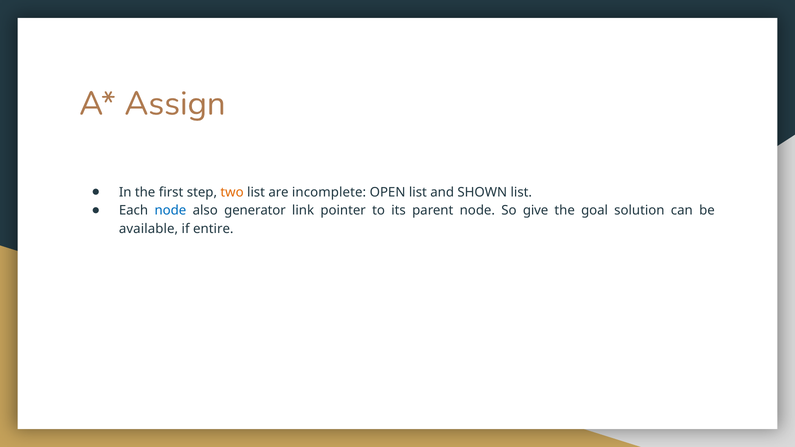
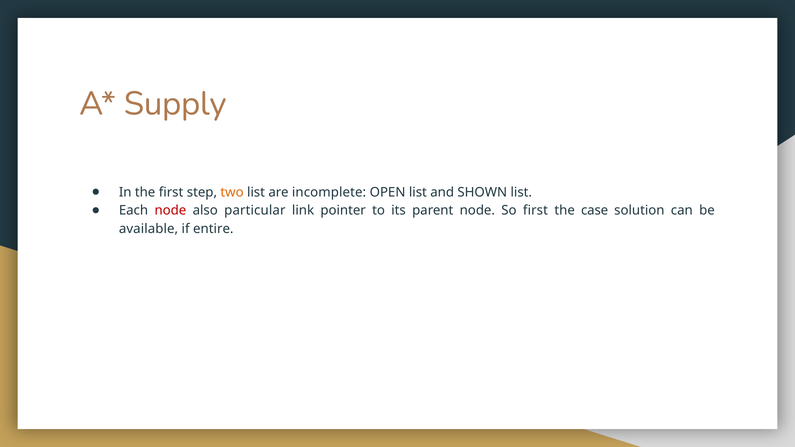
Assign: Assign -> Supply (175, 104)
node colour: blue -> red (170, 211)
generator: generator -> particular (255, 211)
So give: give -> first (535, 211)
goal: goal -> case (595, 211)
